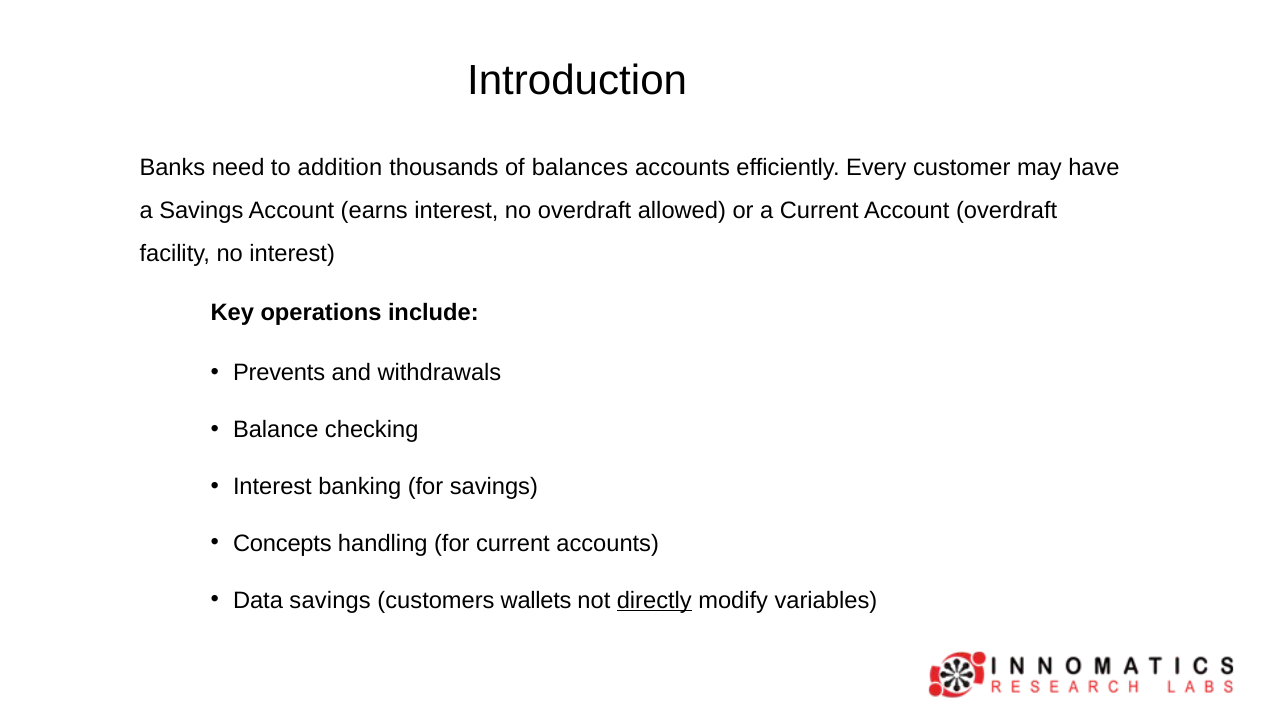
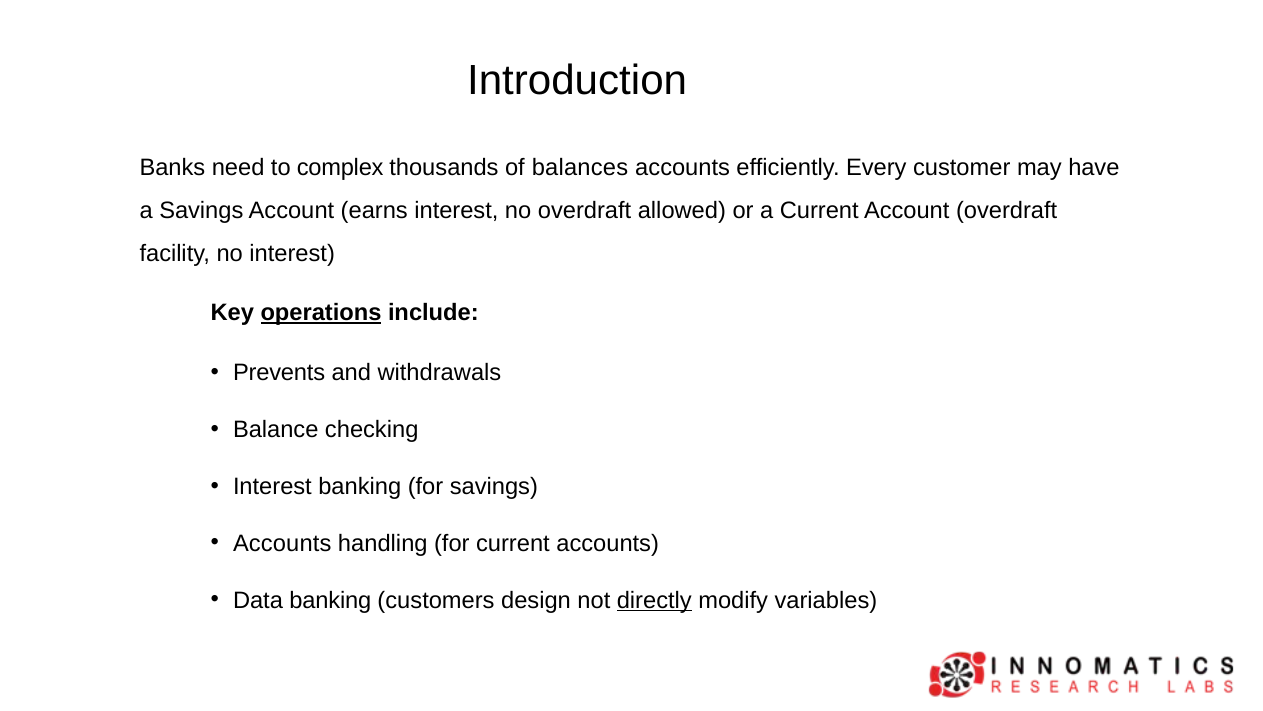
addition: addition -> complex (340, 168)
operations underline: none -> present (321, 313)
Concepts: Concepts -> Accounts (282, 543)
Data savings: savings -> banking (330, 600)
wallets: wallets -> design (536, 600)
